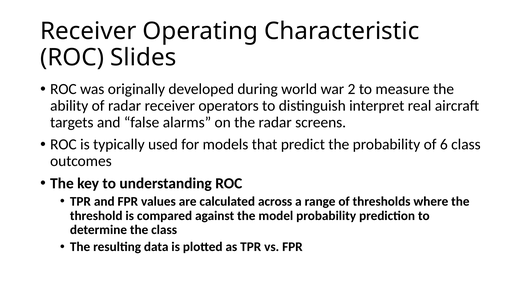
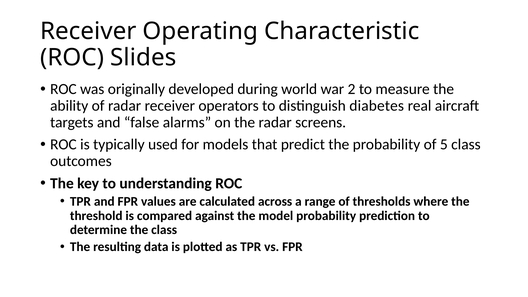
interpret: interpret -> diabetes (377, 106)
6: 6 -> 5 (444, 145)
